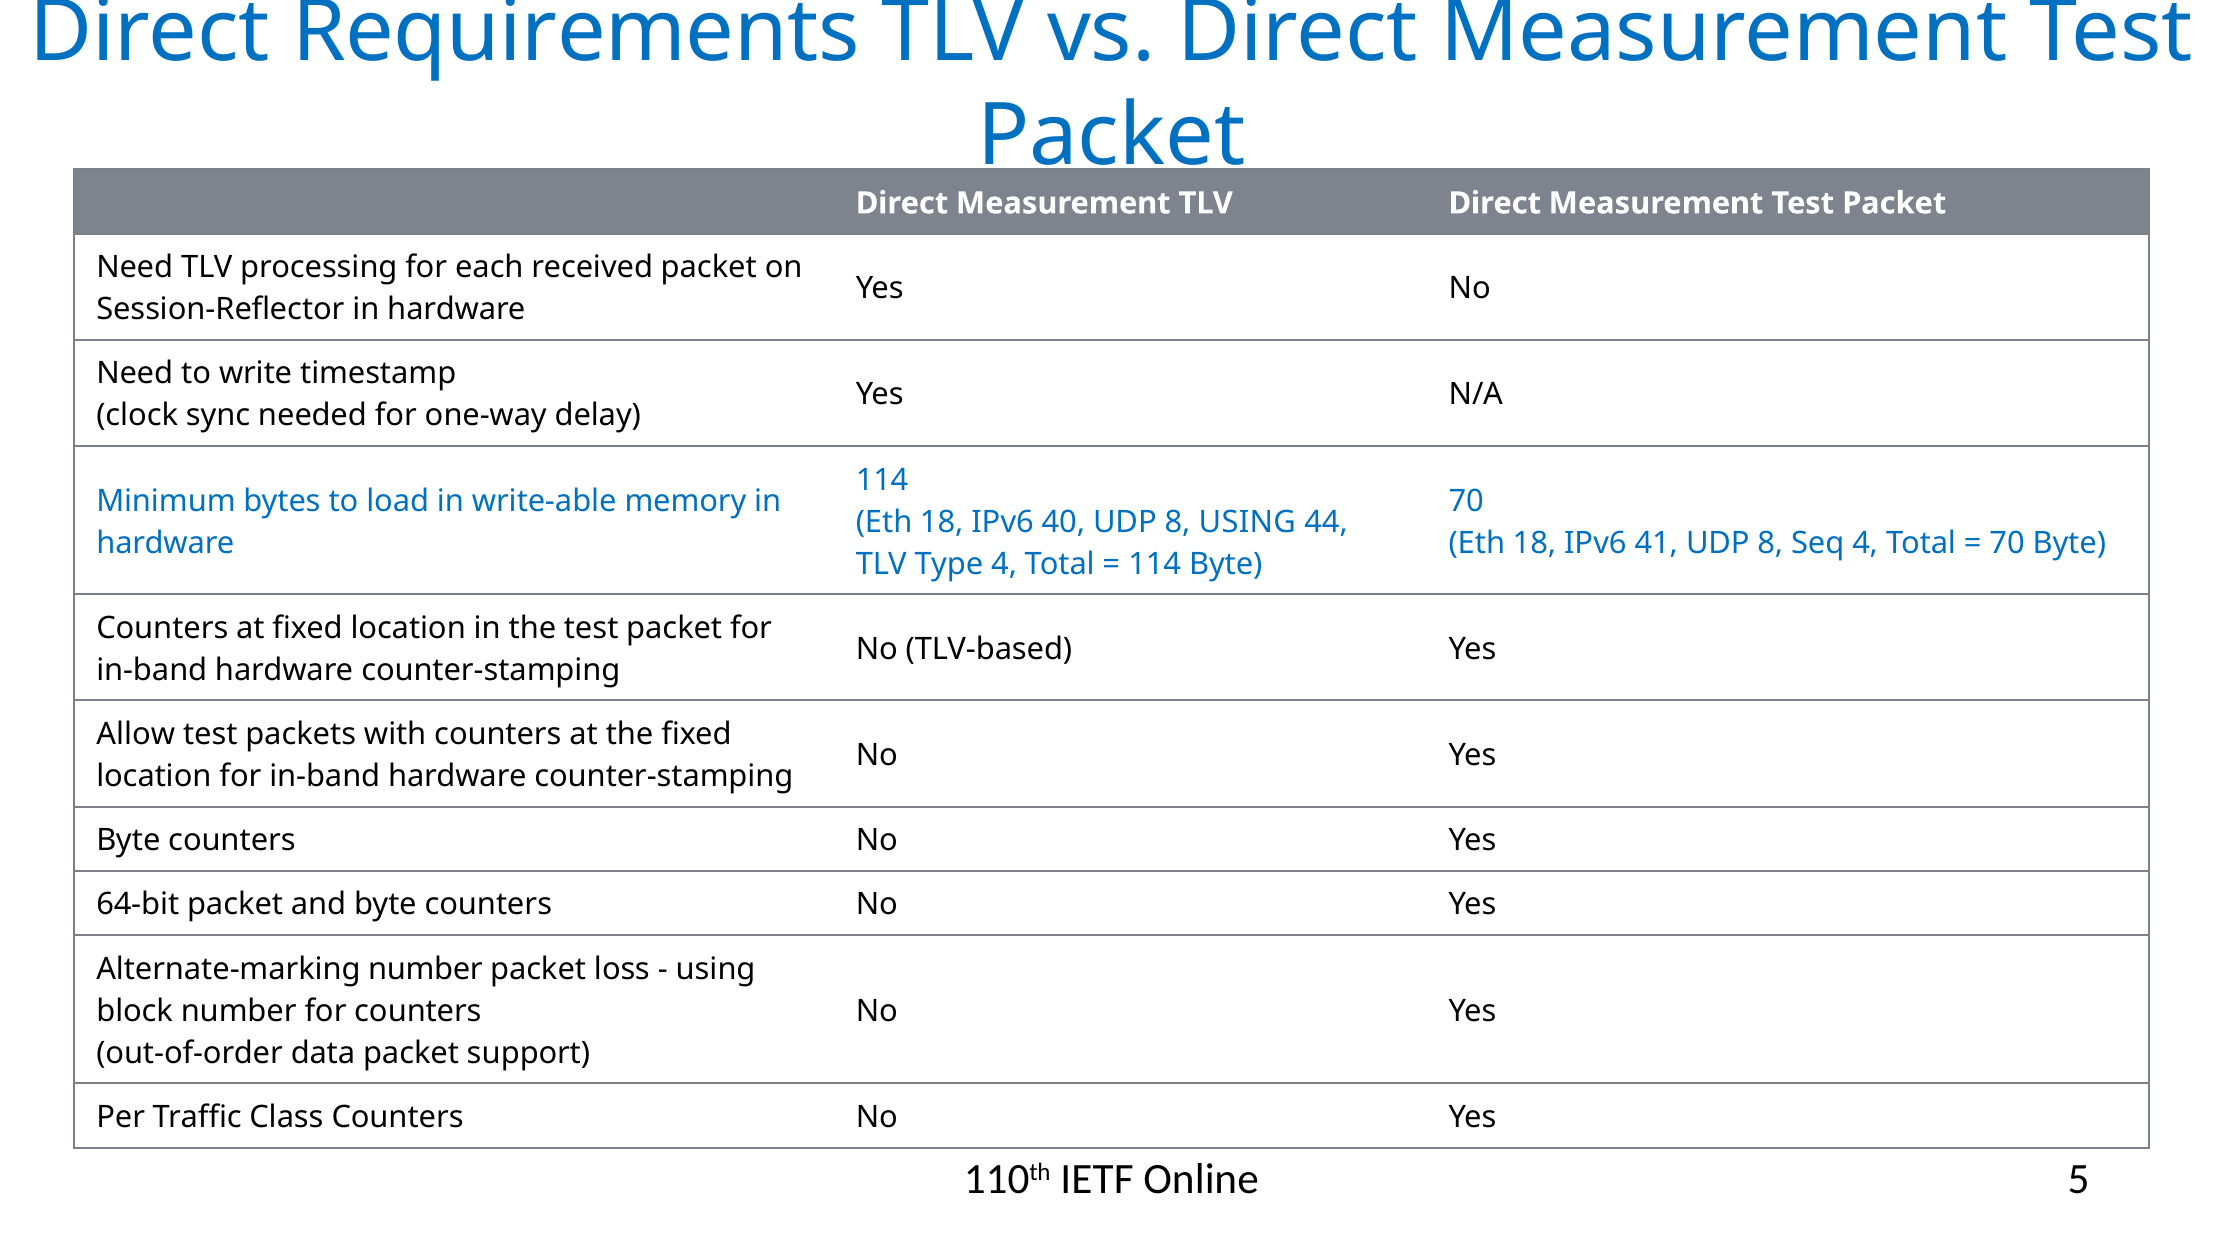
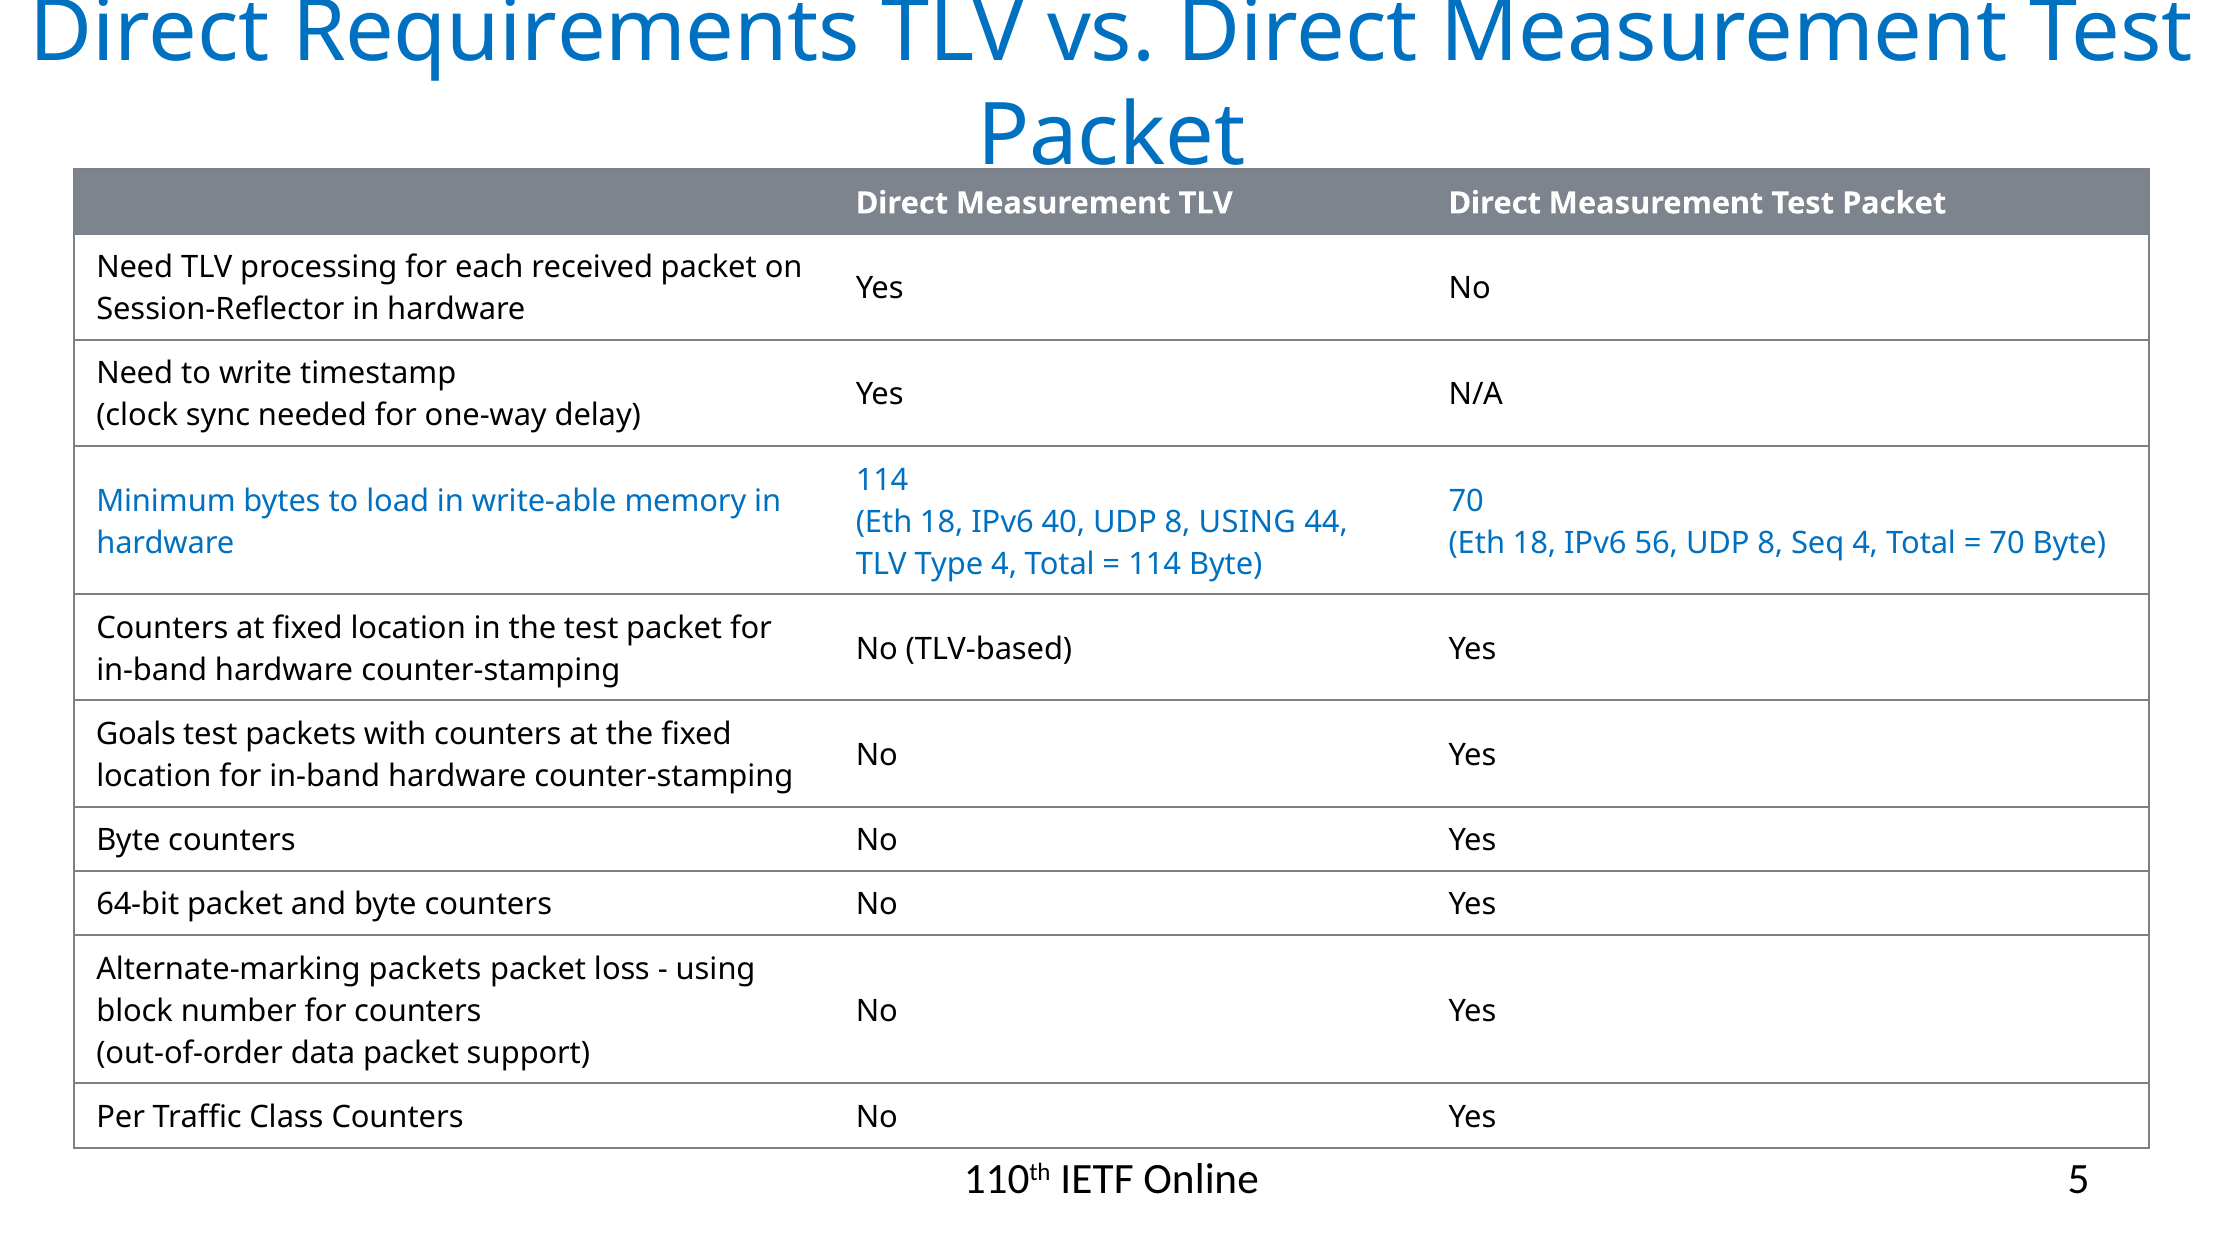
41: 41 -> 56 (1656, 543)
Allow: Allow -> Goals (136, 734)
Alternate-marking number: number -> packets (425, 969)
